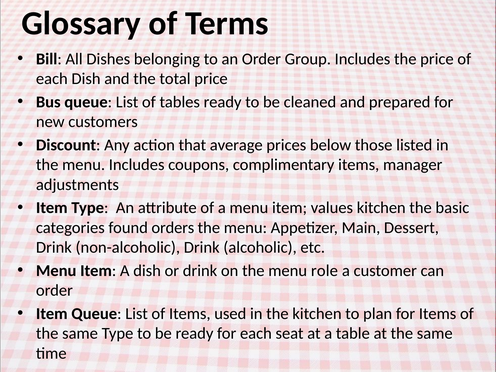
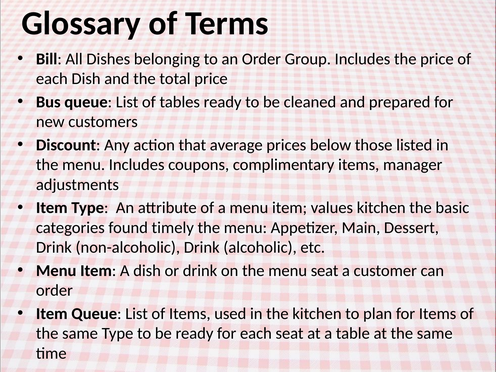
orders: orders -> timely (173, 228)
menu role: role -> seat (325, 271)
